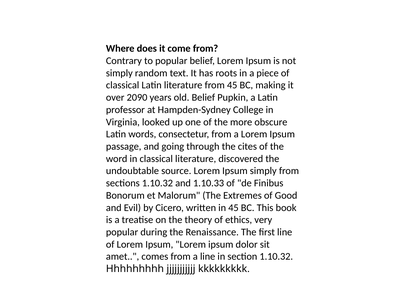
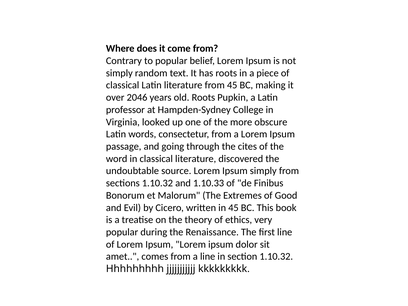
2090: 2090 -> 2046 (137, 97)
old Belief: Belief -> Roots (203, 97)
